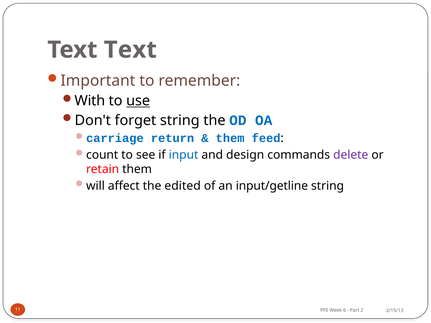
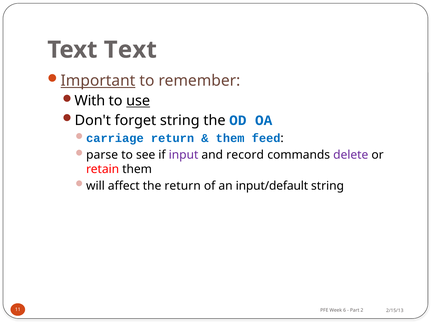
Important underline: none -> present (98, 81)
count: count -> parse (102, 155)
input colour: blue -> purple (184, 155)
design: design -> record (245, 155)
the edited: edited -> return (183, 186)
input/getline: input/getline -> input/default (272, 186)
